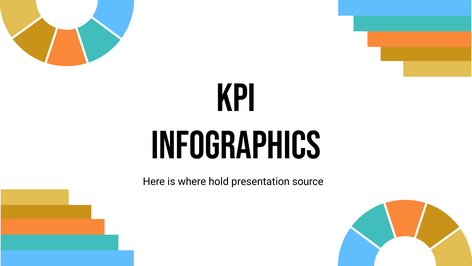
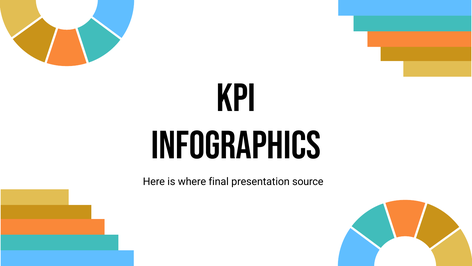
hold: hold -> final (219, 181)
